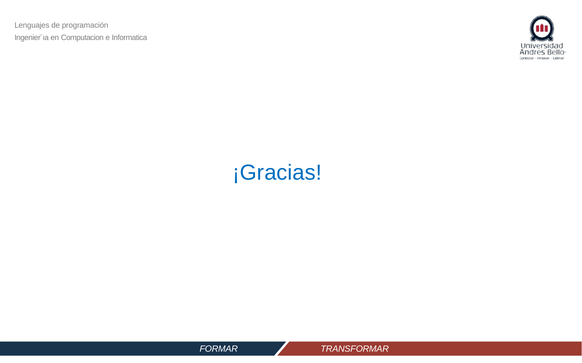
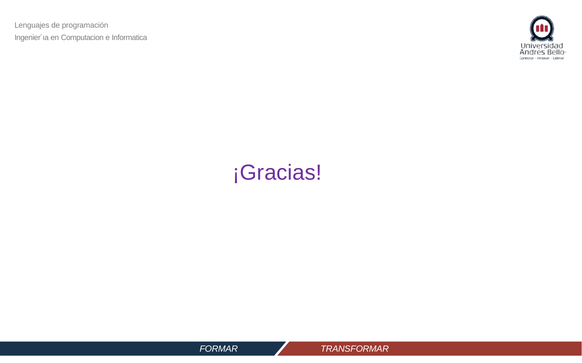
¡Gracias colour: blue -> purple (277, 173)
